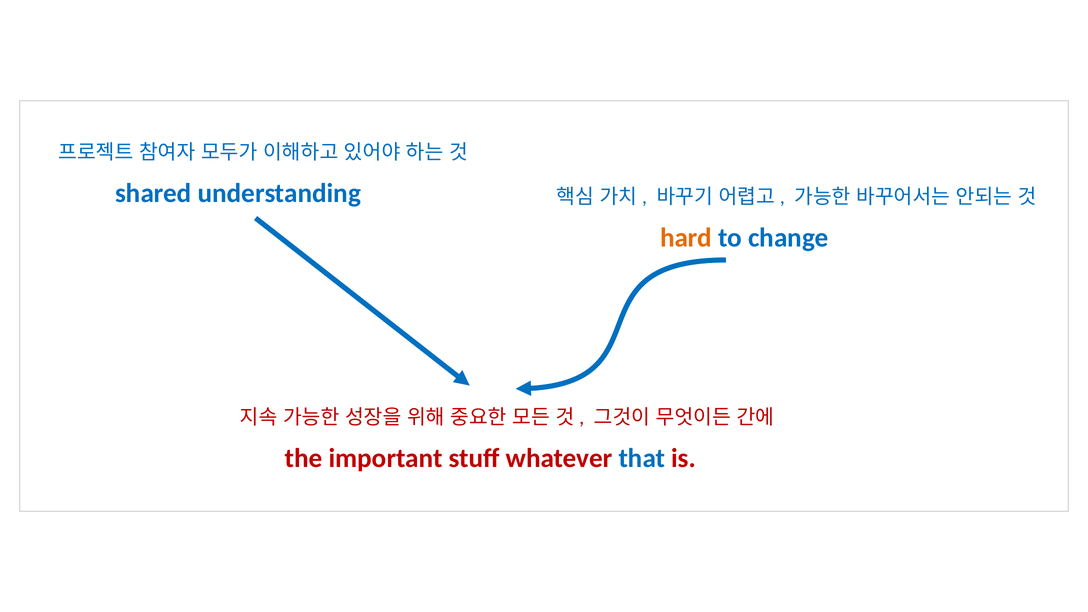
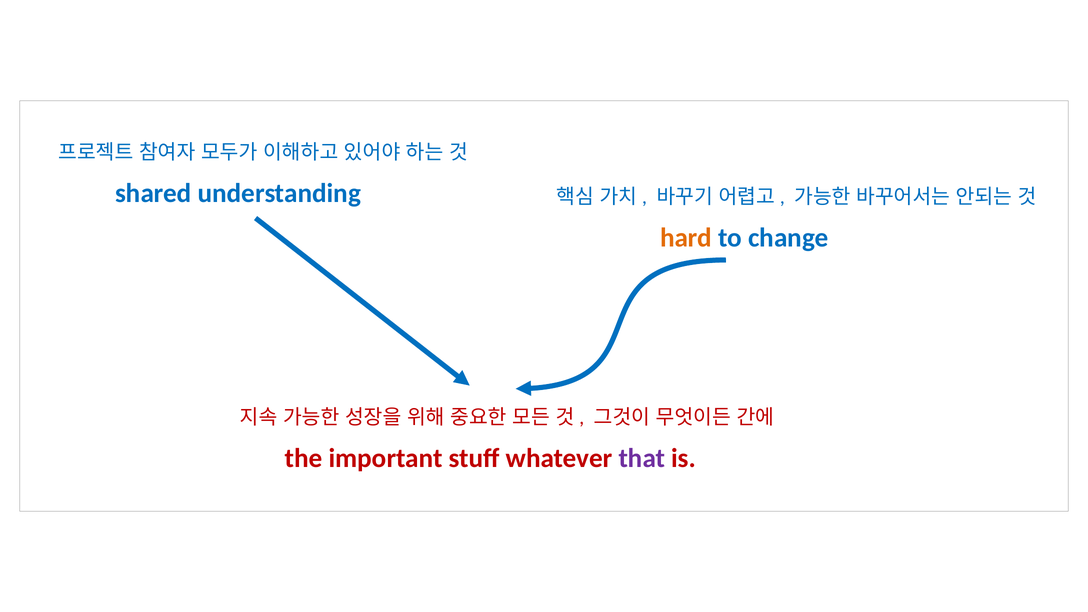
that colour: blue -> purple (642, 458)
